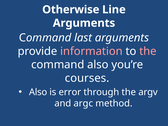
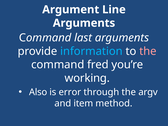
Otherwise: Otherwise -> Argument (71, 10)
information colour: pink -> light blue (91, 51)
command also: also -> fred (98, 65)
courses: courses -> working (87, 78)
argc: argc -> item (83, 103)
